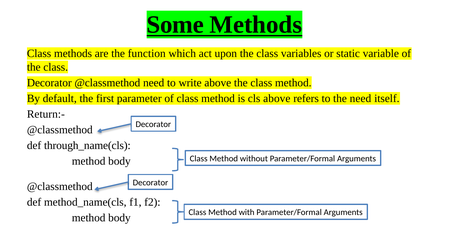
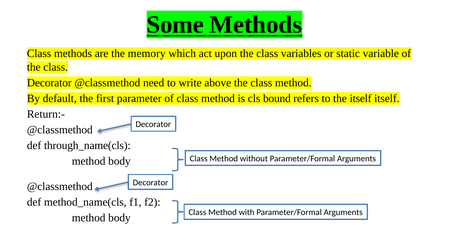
function: function -> memory (147, 54)
cls above: above -> bound (277, 99)
the need: need -> itself (361, 99)
